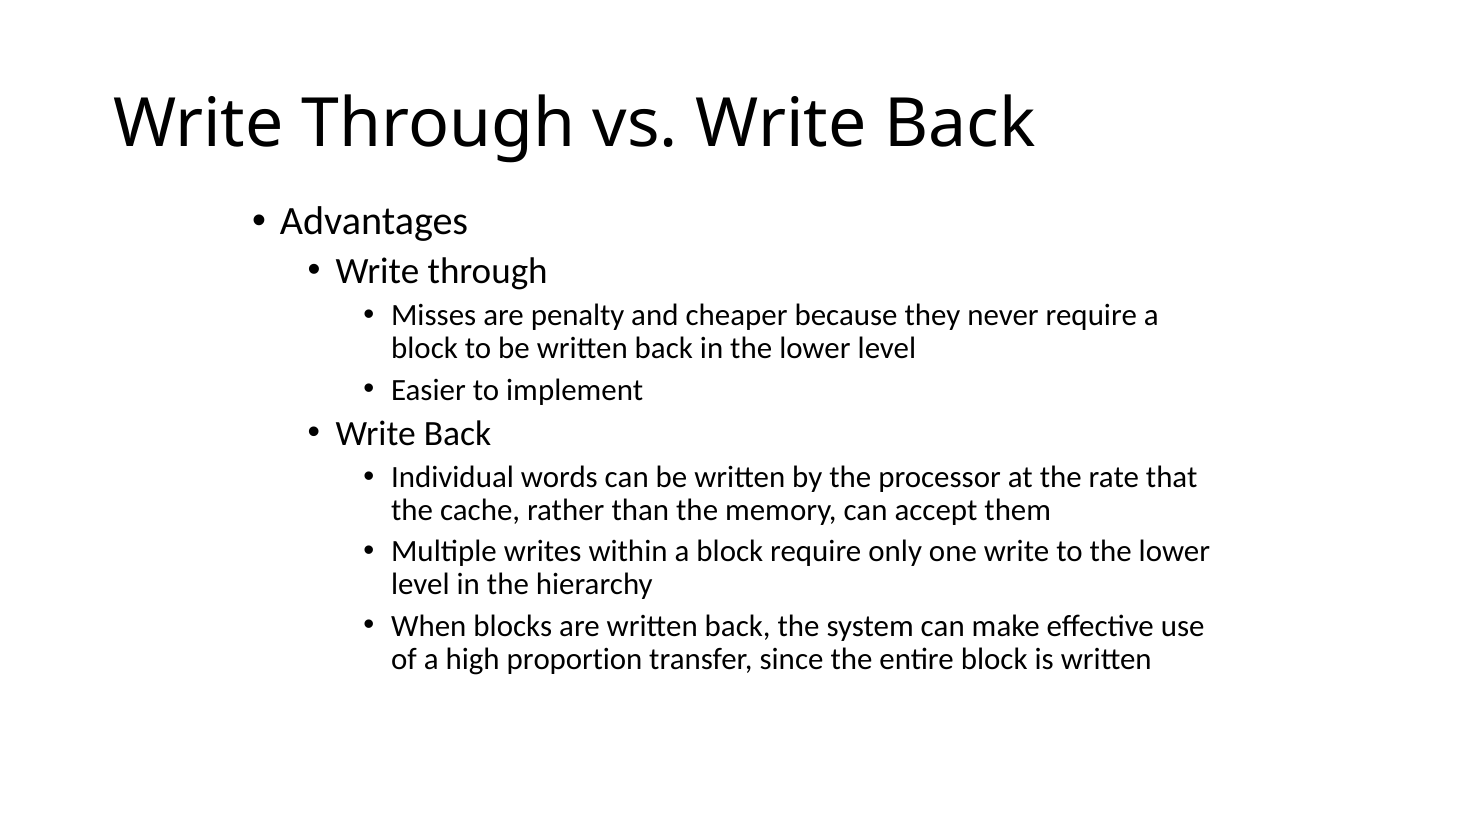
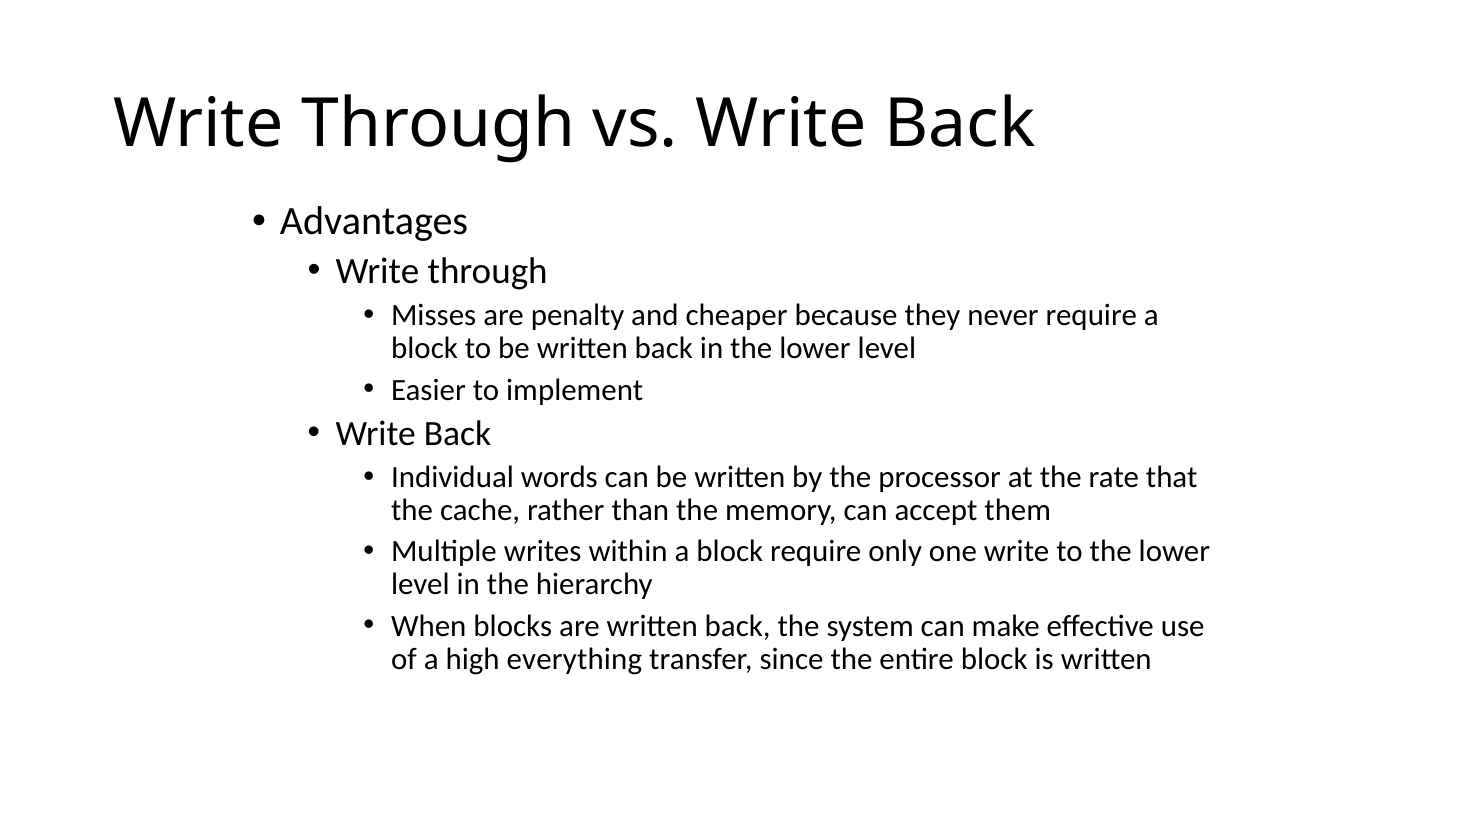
proportion: proportion -> everything (574, 659)
